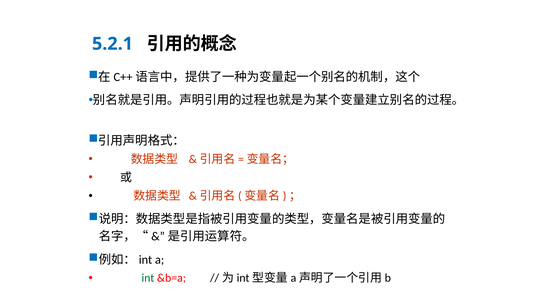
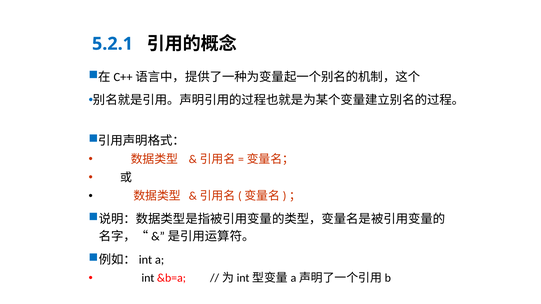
int colour: green -> black (148, 278)
